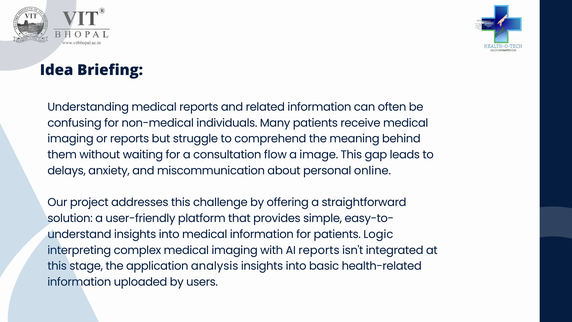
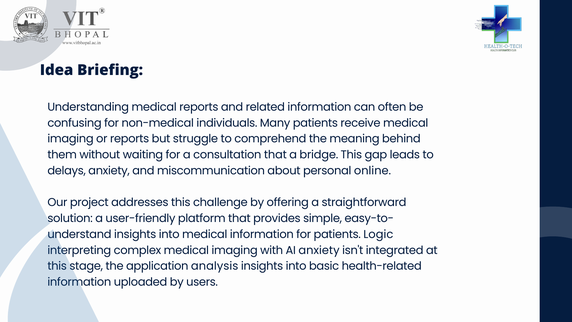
consultation flow: flow -> that (275, 155)
image: image -> bridge (319, 155)
AI reports: reports -> anxiety (319, 250)
